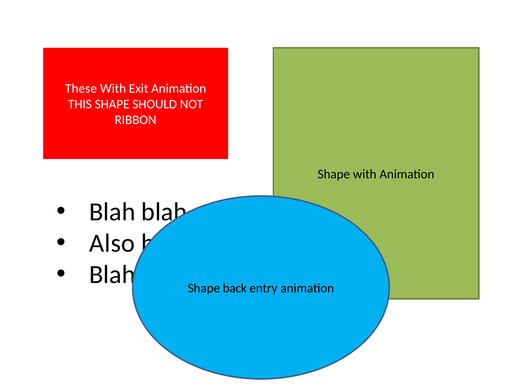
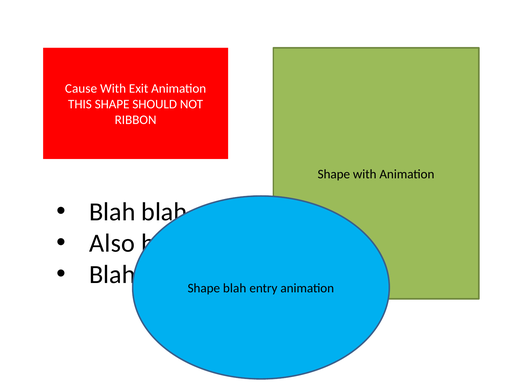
These: These -> Cause (81, 89)
Shape back: back -> blah (235, 288)
